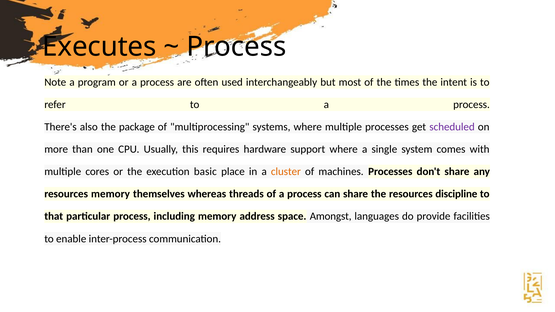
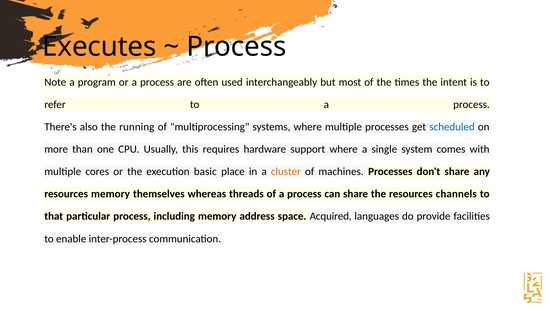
package: package -> running (137, 127)
scheduled colour: purple -> blue (452, 127)
discipline: discipline -> channels (456, 194)
Amongst: Amongst -> Acquired (331, 216)
